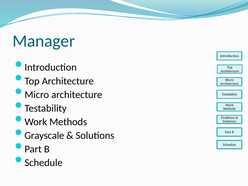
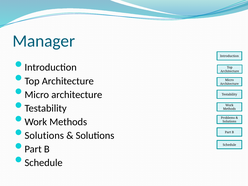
Grayscale: Grayscale -> Solutions (44, 136)
